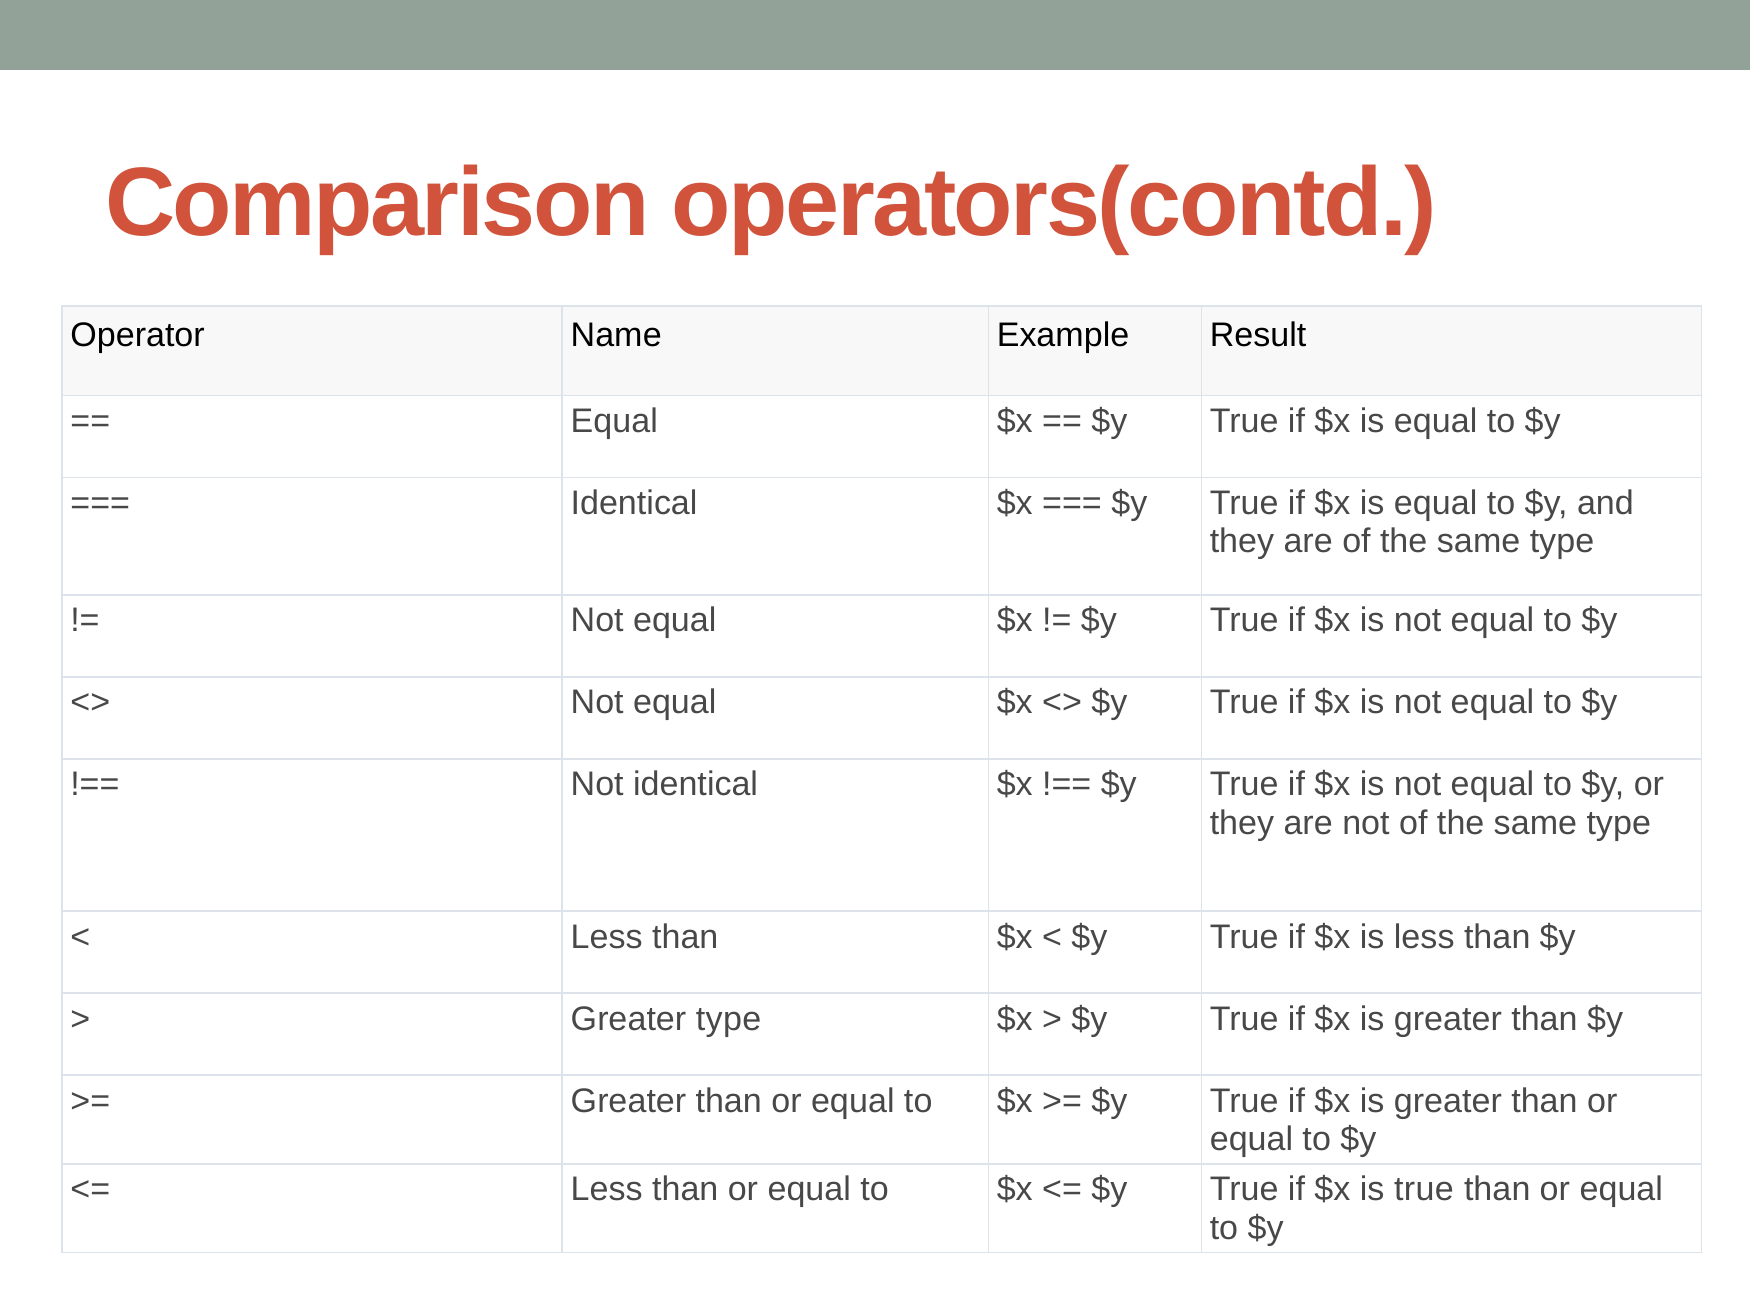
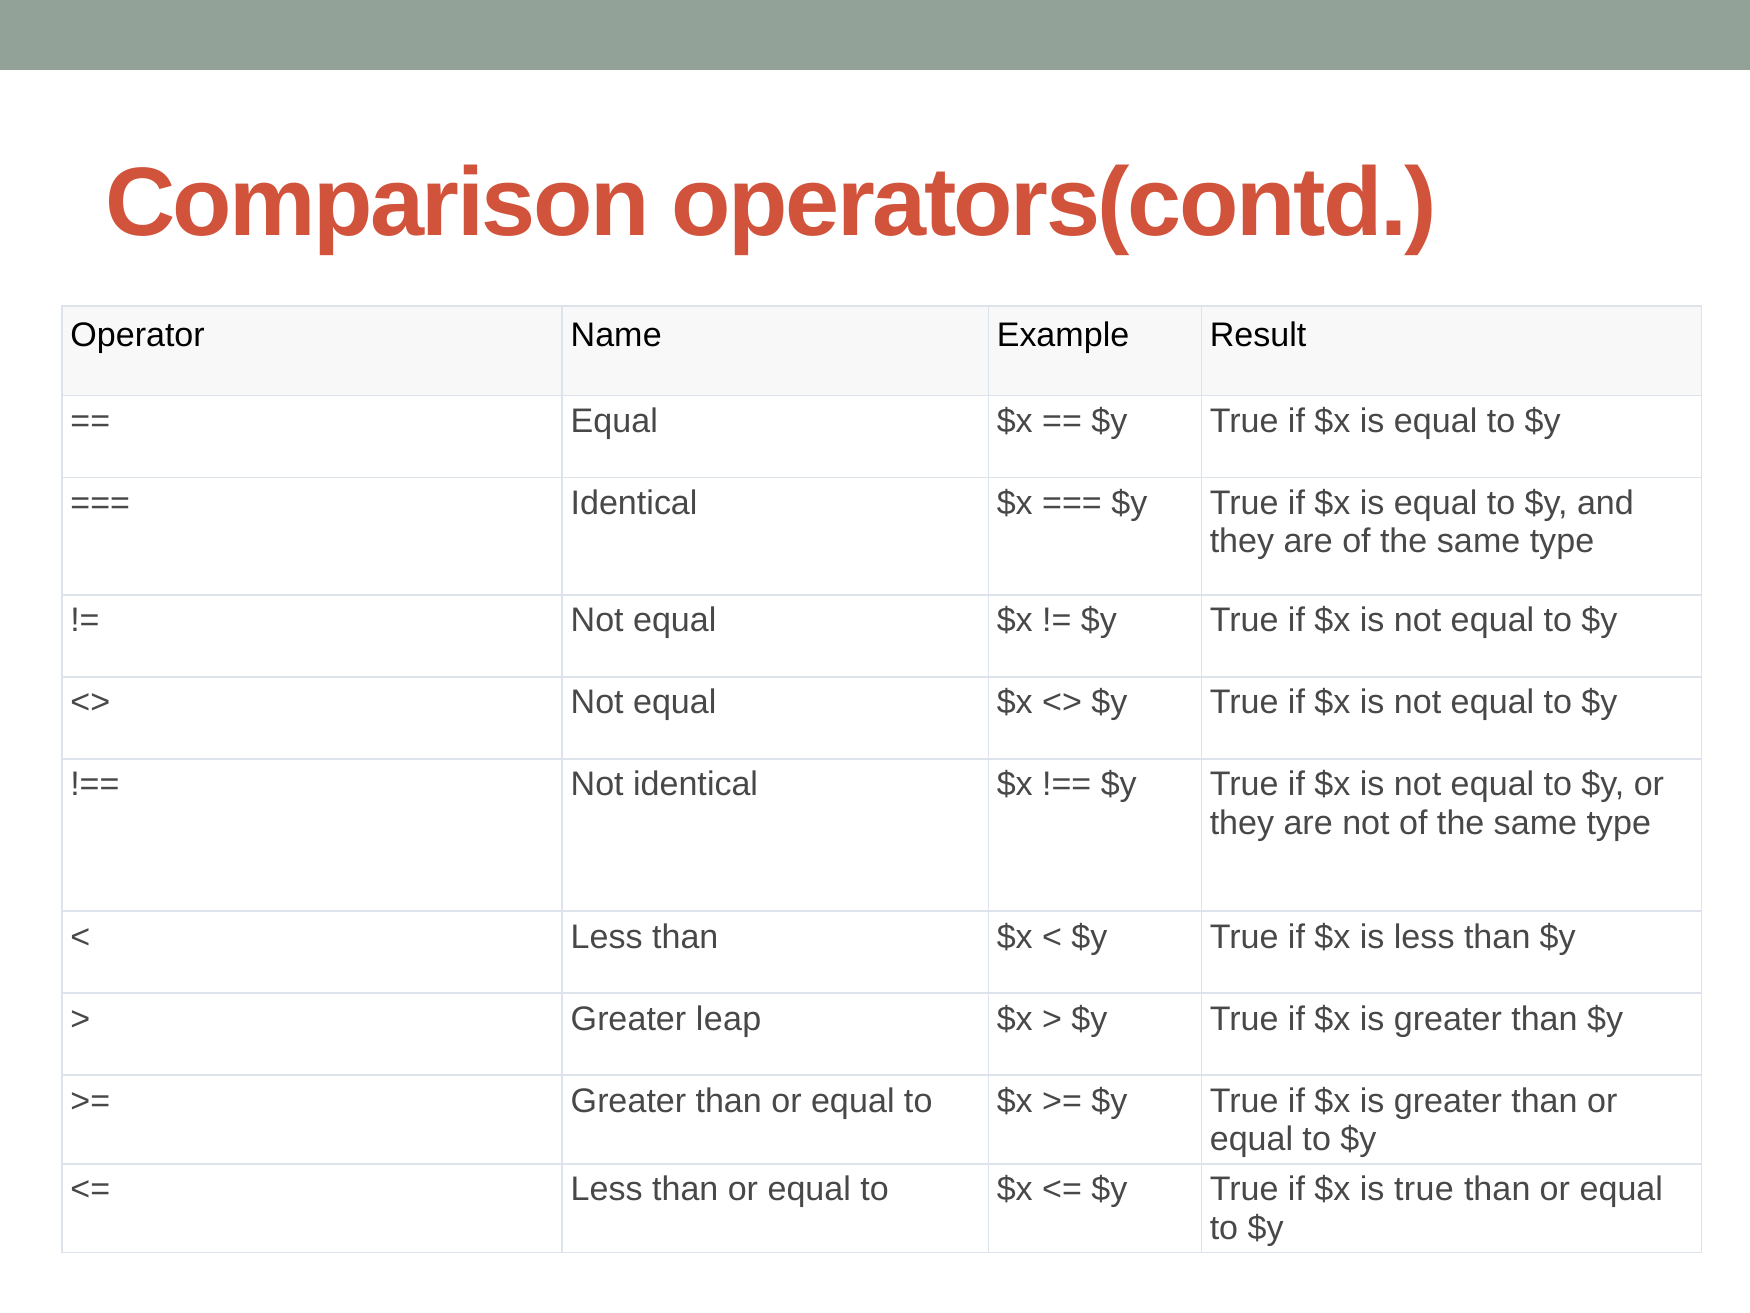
Greater type: type -> leap (729, 1019)
